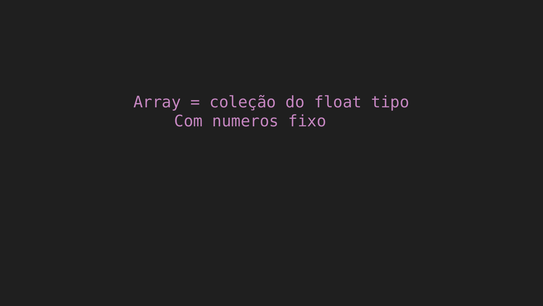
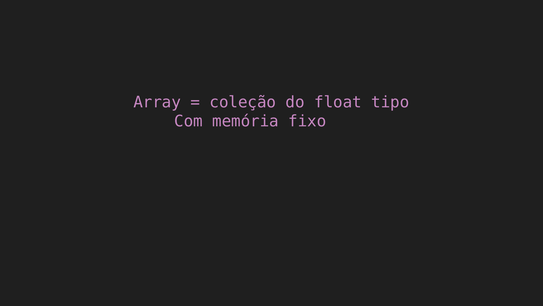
numeros: numeros -> memória (246, 121)
